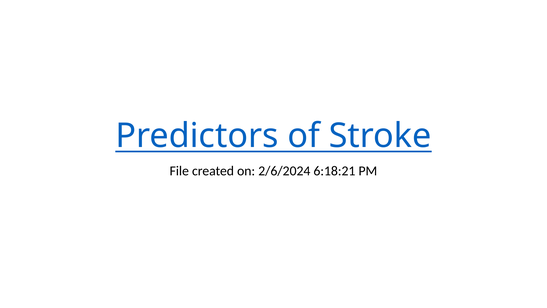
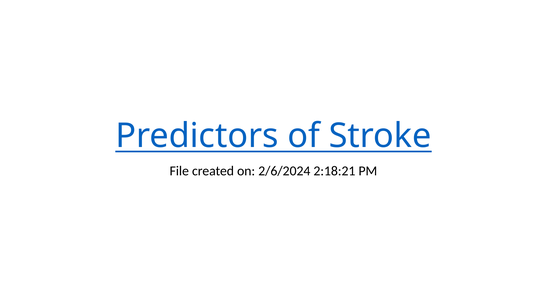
6:18:21: 6:18:21 -> 2:18:21 (334, 171)
